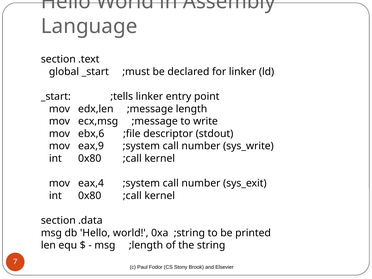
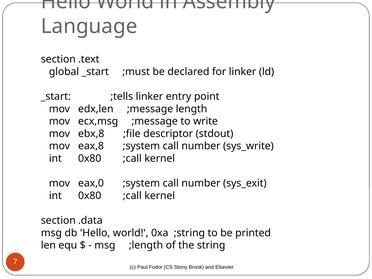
ebx,6: ebx,6 -> ebx,8 (91, 134)
eax,9: eax,9 -> eax,8 (91, 146)
eax,4: eax,4 -> eax,0 (91, 183)
